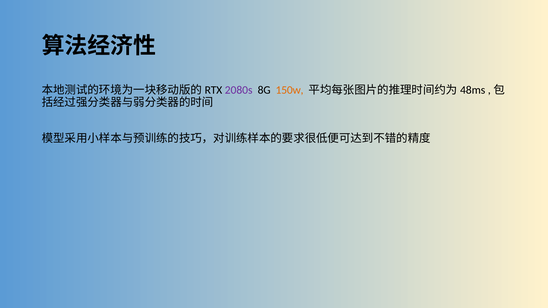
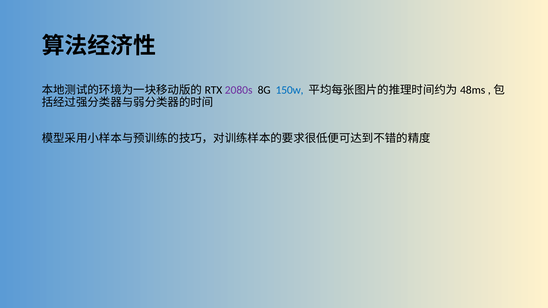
150w colour: orange -> blue (290, 90)
